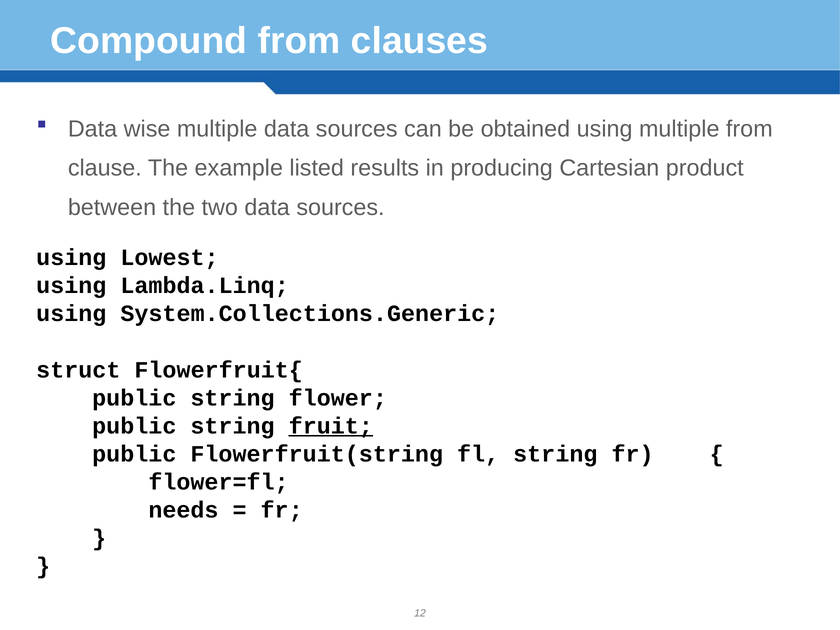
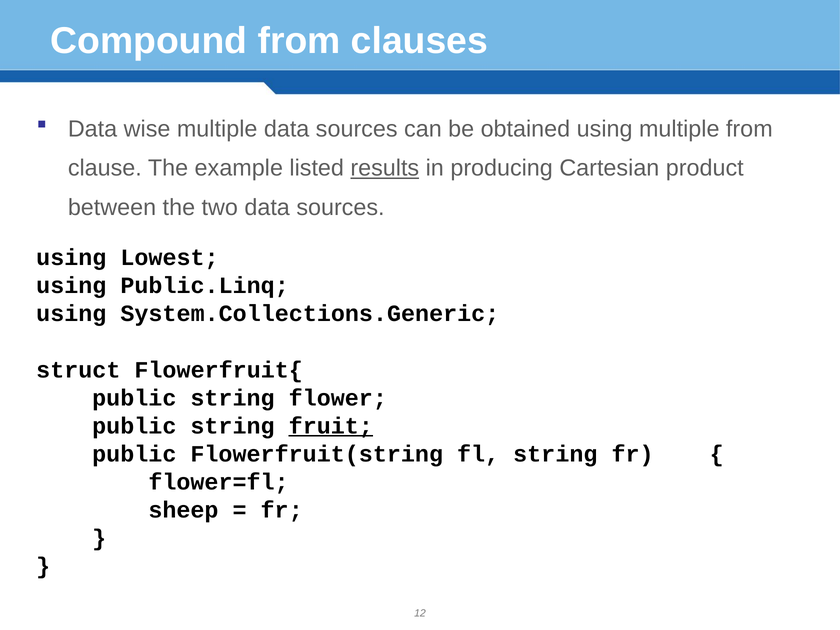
results underline: none -> present (385, 168)
Lambda.Linq: Lambda.Linq -> Public.Linq (205, 286)
needs: needs -> sheep (183, 510)
